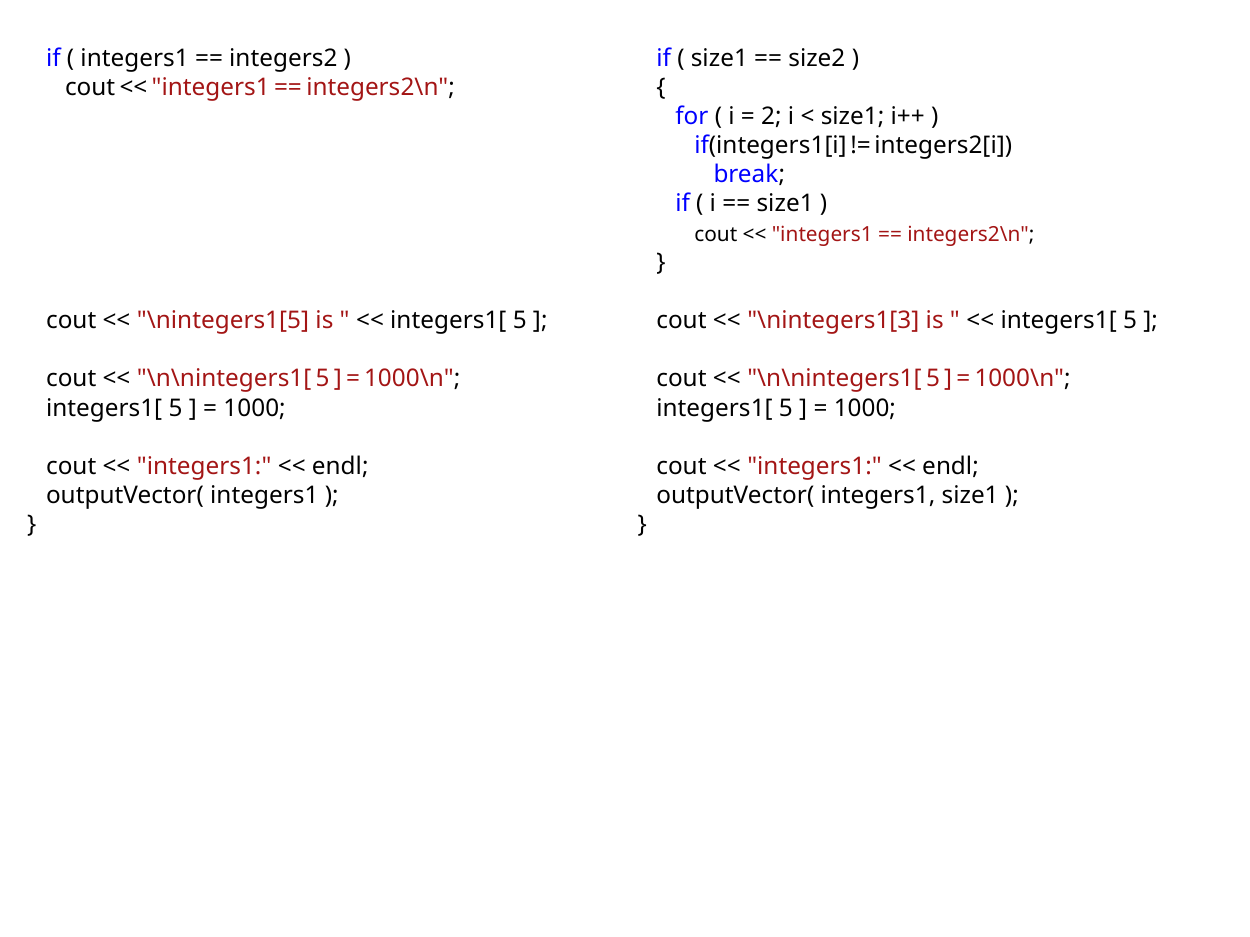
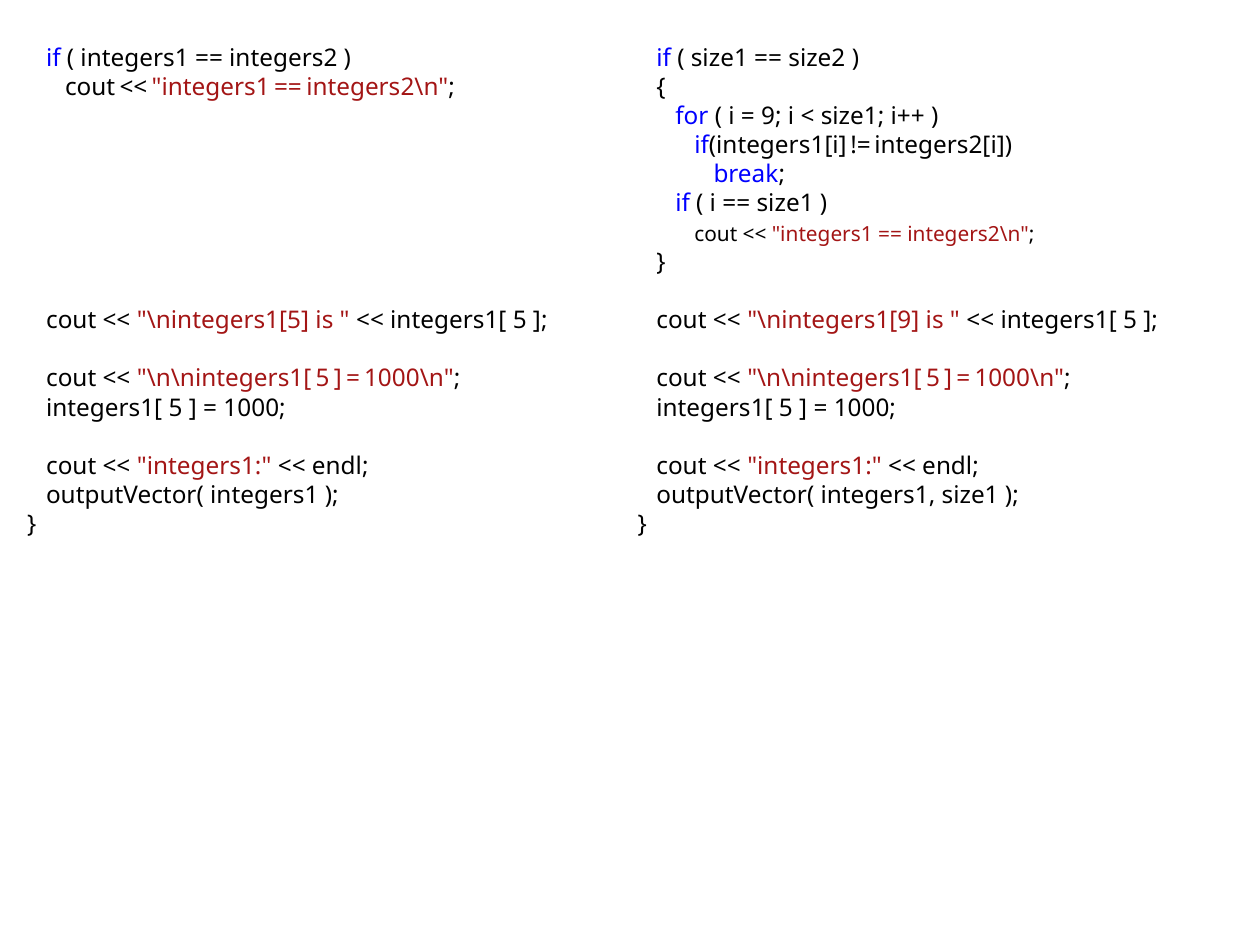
2: 2 -> 9 (771, 117)
\nintegers1[3: \nintegers1[3 -> \nintegers1[9 (833, 321)
